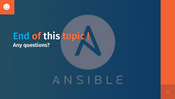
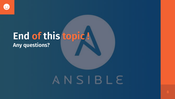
End colour: light blue -> white (21, 36)
